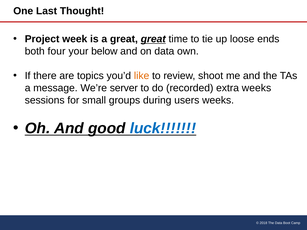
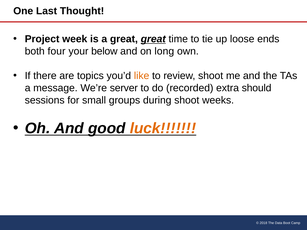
on data: data -> long (164, 51)
extra weeks: weeks -> should (257, 88)
during users: users -> shoot (187, 100)
luck colour: blue -> orange (163, 128)
